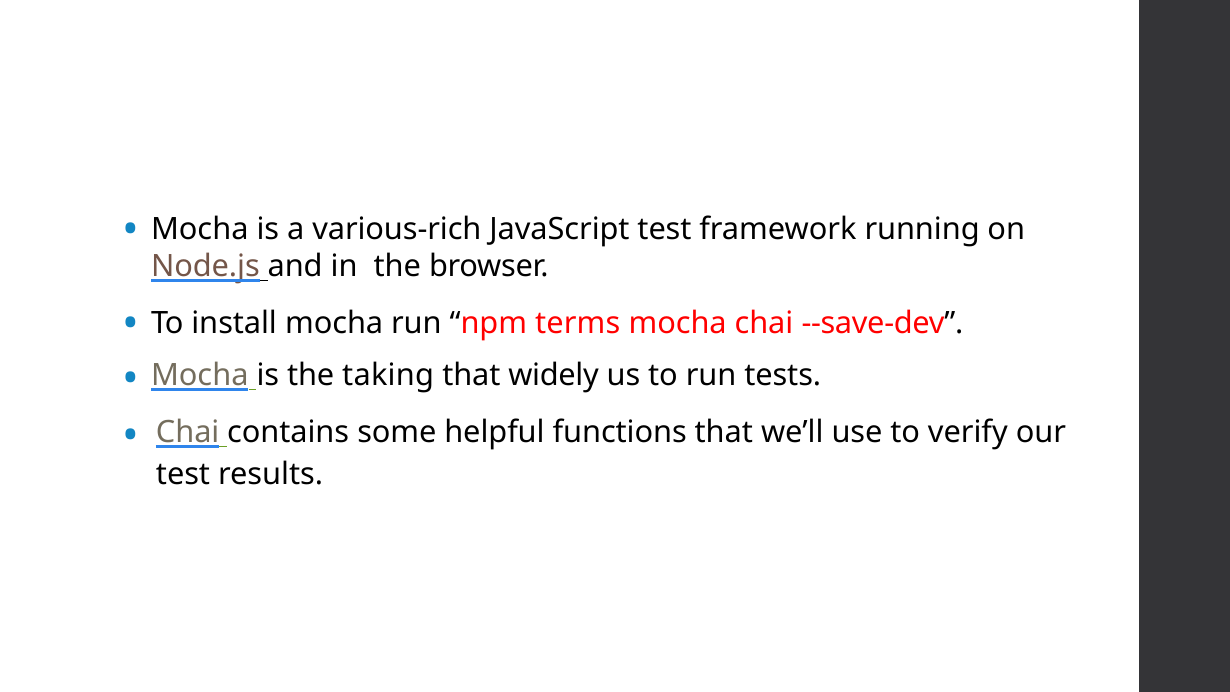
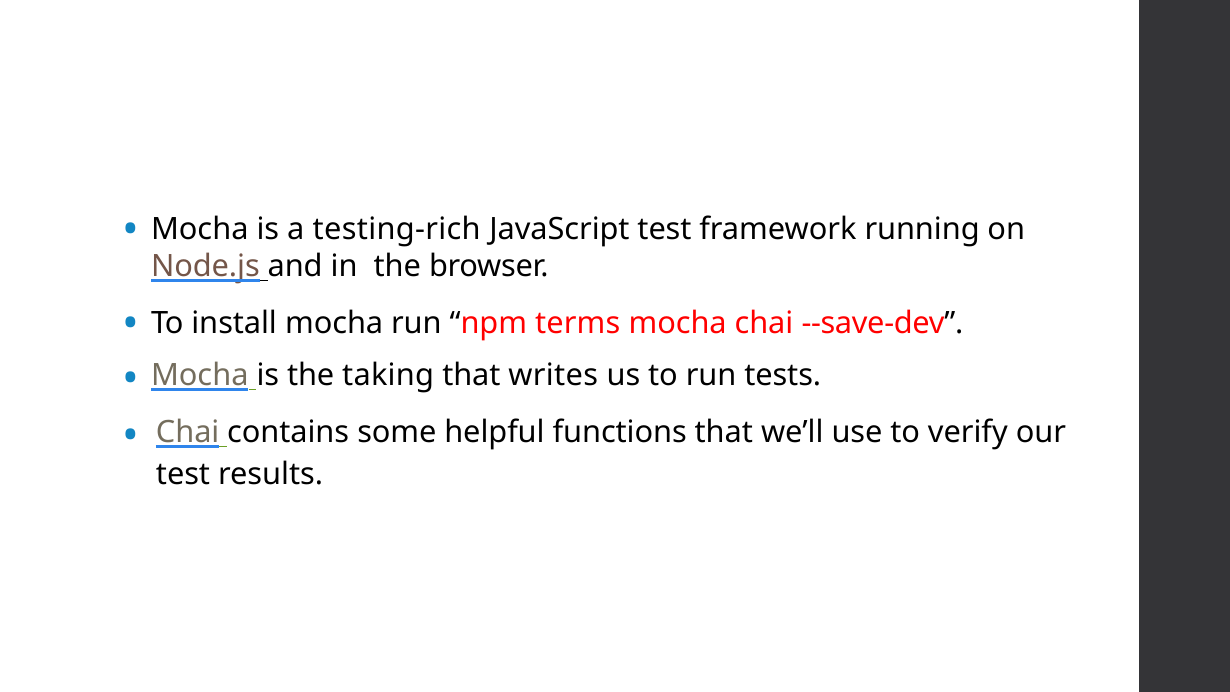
various-rich: various-rich -> testing-rich (397, 229)
widely: widely -> writes (553, 375)
